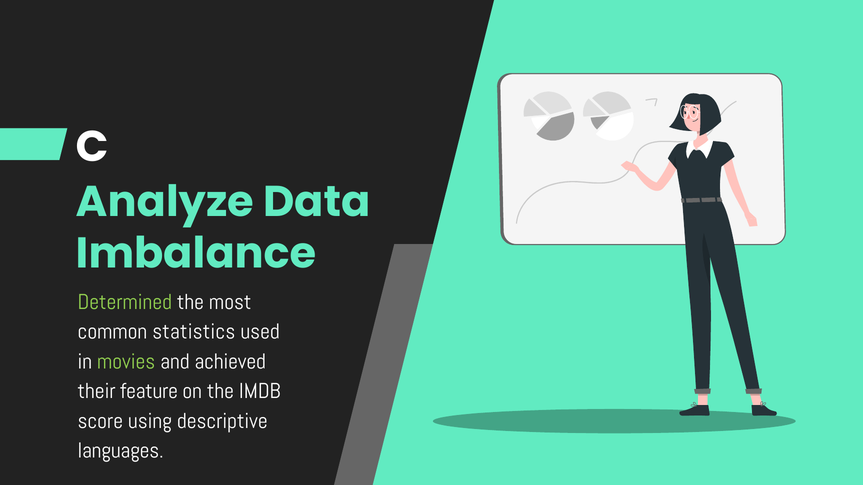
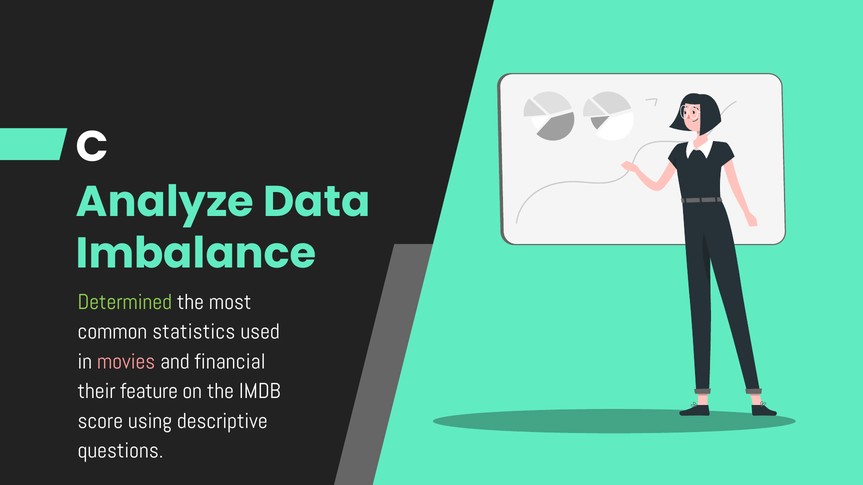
movies colour: light green -> pink (126, 362)
achieved: achieved -> financial (230, 362)
languages: languages -> questions (121, 451)
